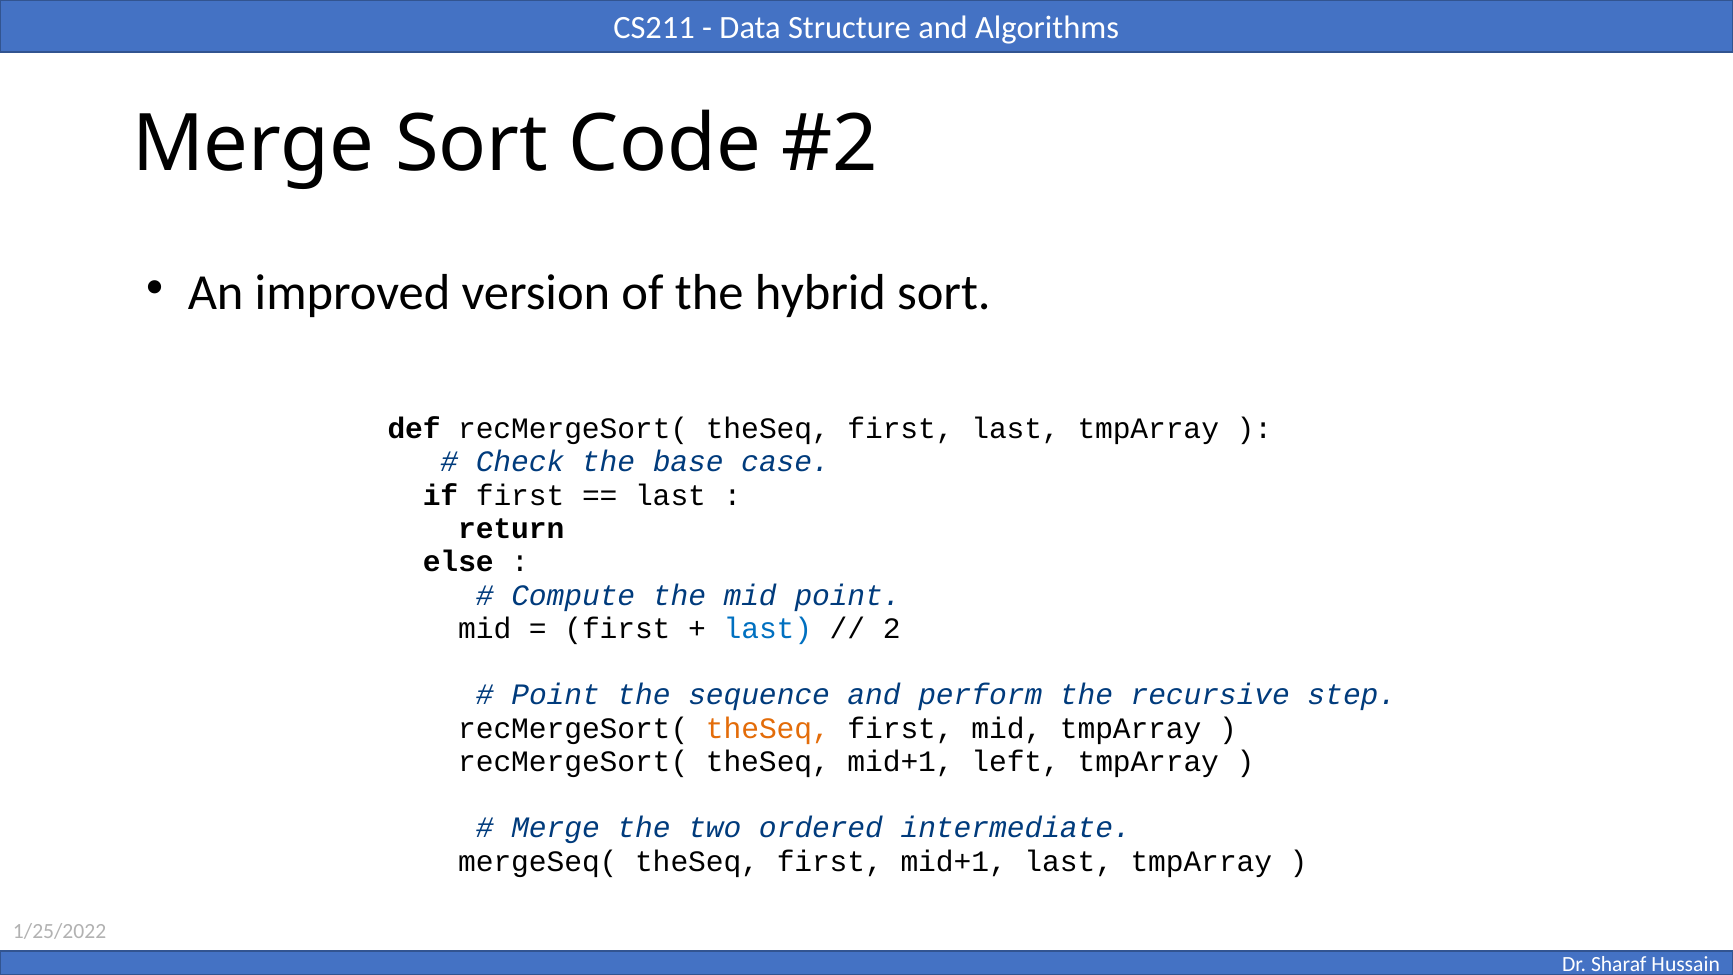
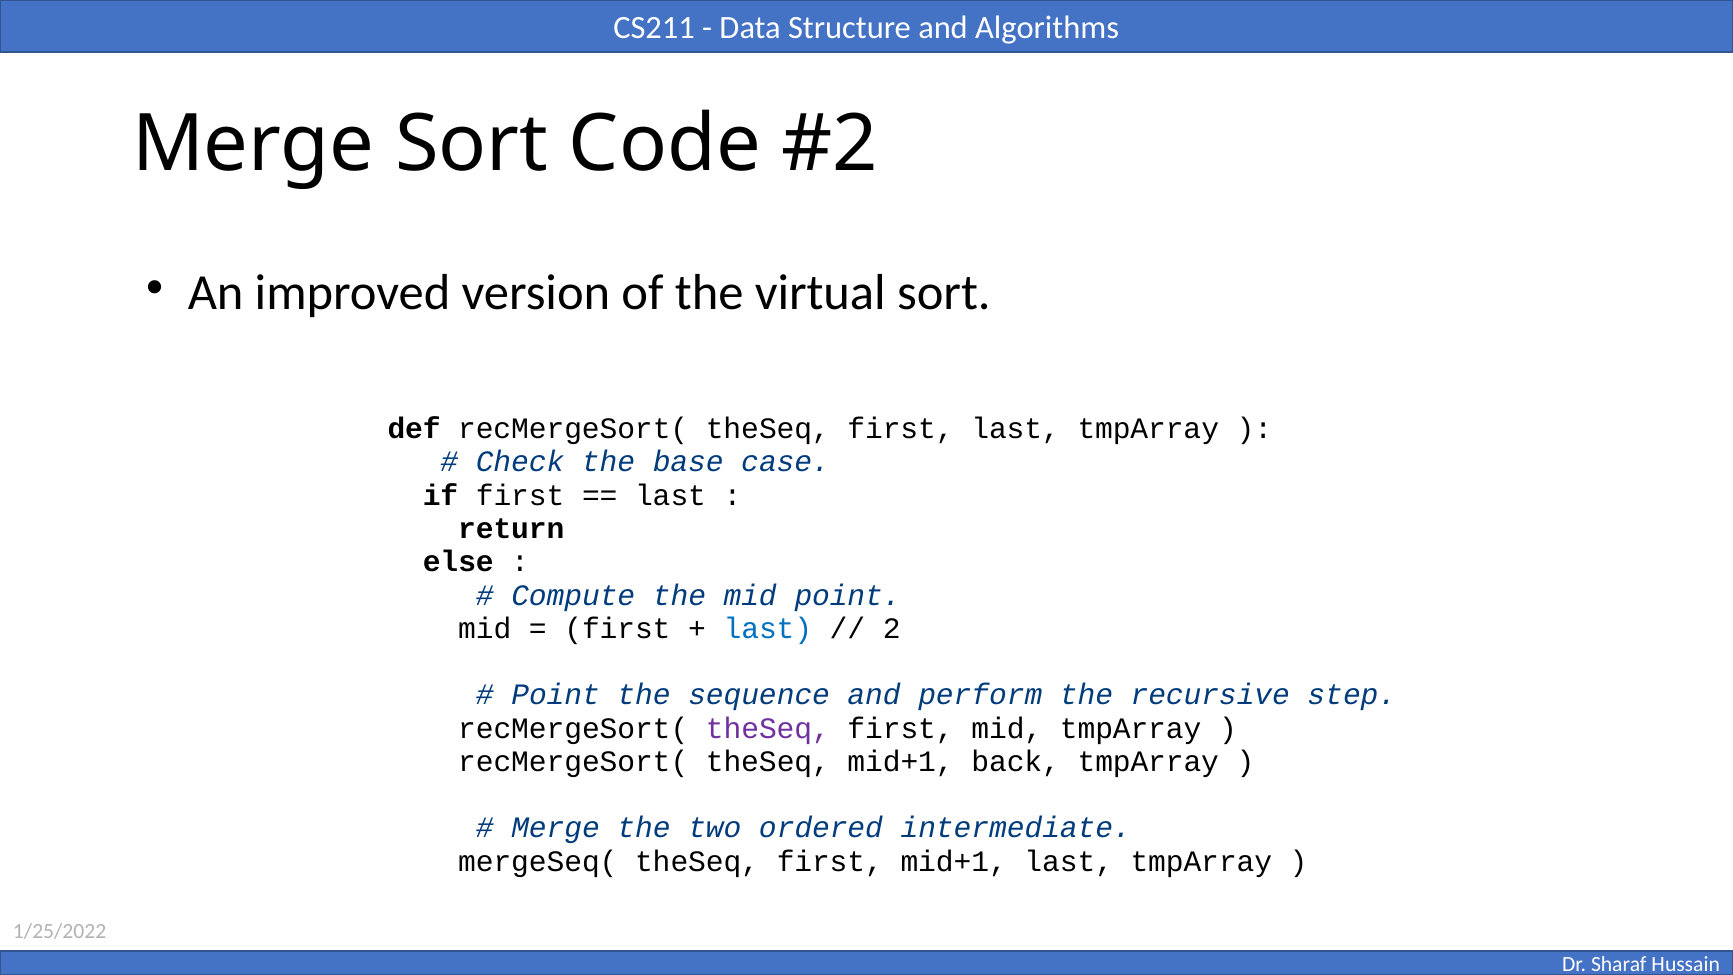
hybrid: hybrid -> virtual (820, 293)
theSeq colour: orange -> purple (768, 728)
left: left -> back (1016, 761)
